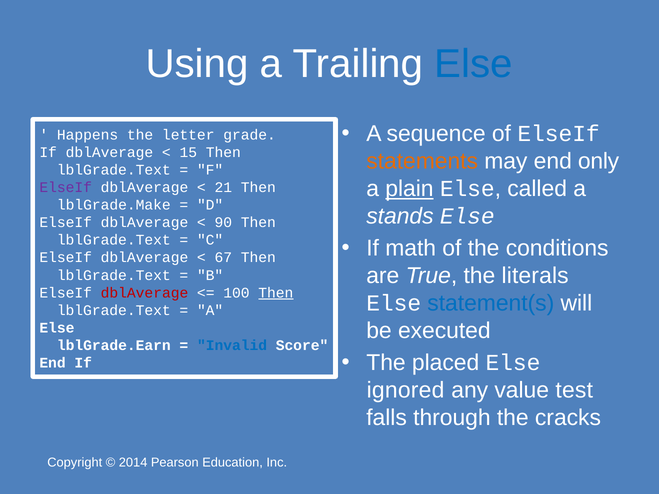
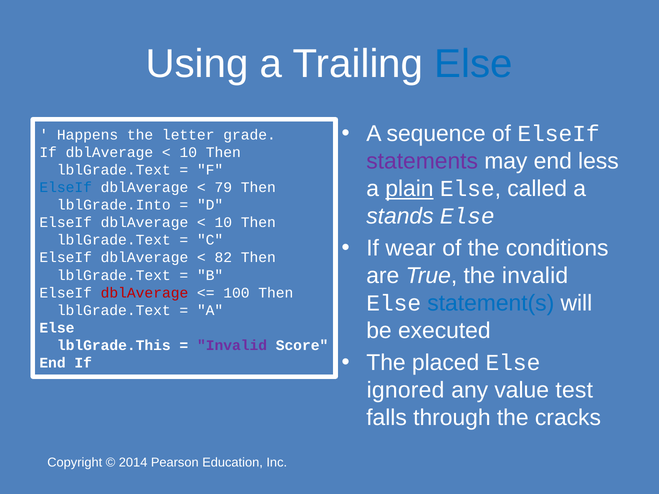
15: 15 -> 10 (188, 152)
statements colour: orange -> purple (422, 161)
only: only -> less (598, 161)
ElseIf colour: purple -> blue (66, 188)
21: 21 -> 79 (223, 188)
lblGrade.Make: lblGrade.Make -> lblGrade.Into (114, 205)
90: 90 -> 10 (223, 223)
math: math -> wear (411, 248)
67: 67 -> 82 (223, 258)
the literals: literals -> invalid (535, 276)
Then underline: present -> none (276, 293)
lblGrade.Earn: lblGrade.Earn -> lblGrade.This (114, 346)
Invalid colour: blue -> purple (232, 346)
